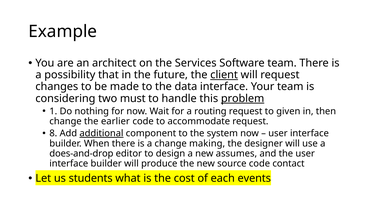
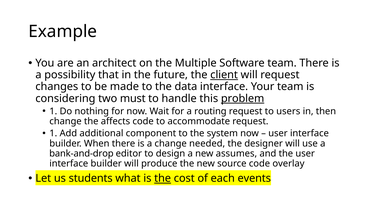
Services: Services -> Multiple (196, 63)
given: given -> users (288, 111)
earlier: earlier -> affects (115, 121)
8: 8 -> 1 (53, 133)
additional underline: present -> none (101, 133)
making: making -> needed (207, 143)
does-and-drop: does-and-drop -> bank-and-drop (81, 153)
contact: contact -> overlay (288, 163)
the underline: none -> present (163, 178)
